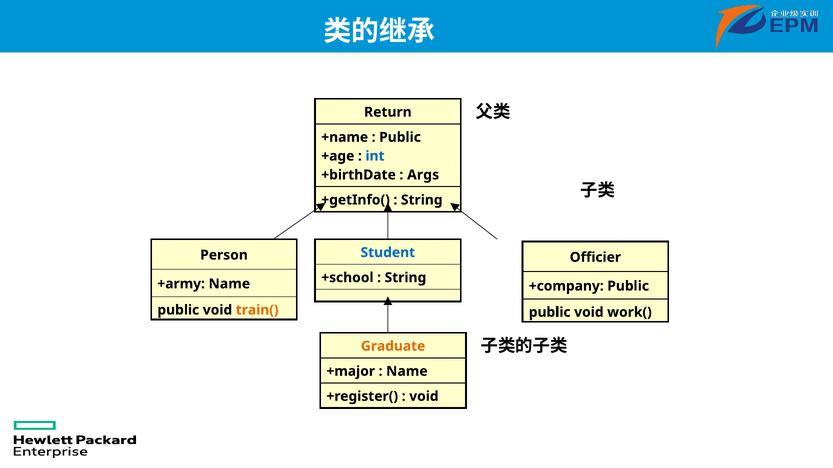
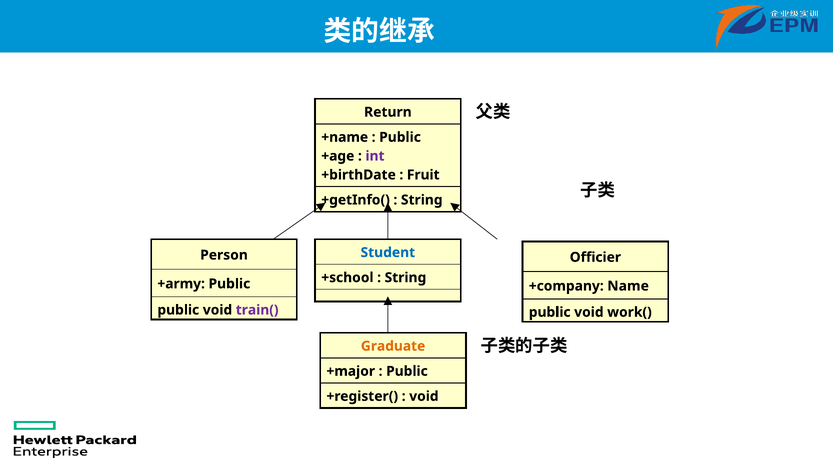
int colour: blue -> purple (375, 156)
Args: Args -> Fruit (423, 175)
+army Name: Name -> Public (229, 284)
+company Public: Public -> Name (628, 286)
train( colour: orange -> purple (257, 310)
Name: Name -> Public (407, 372)
